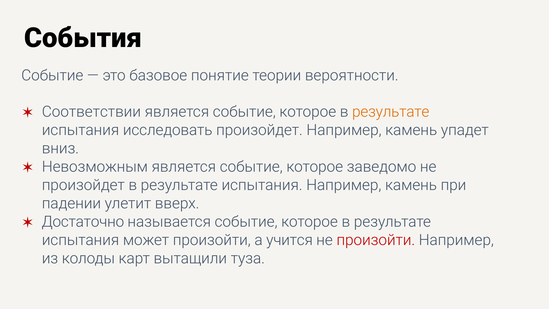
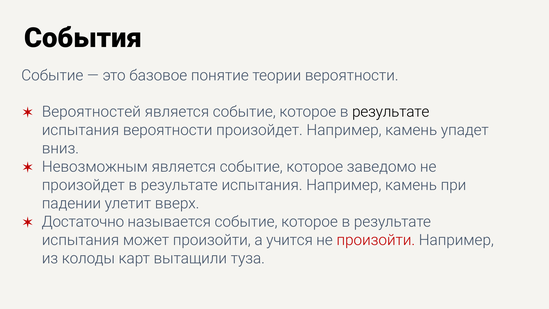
Соответствии: Соответствии -> Вероятностей (91, 112)
результате colour: orange -> black (391, 112)
испытания исследовать: исследовать -> вероятности (168, 130)
